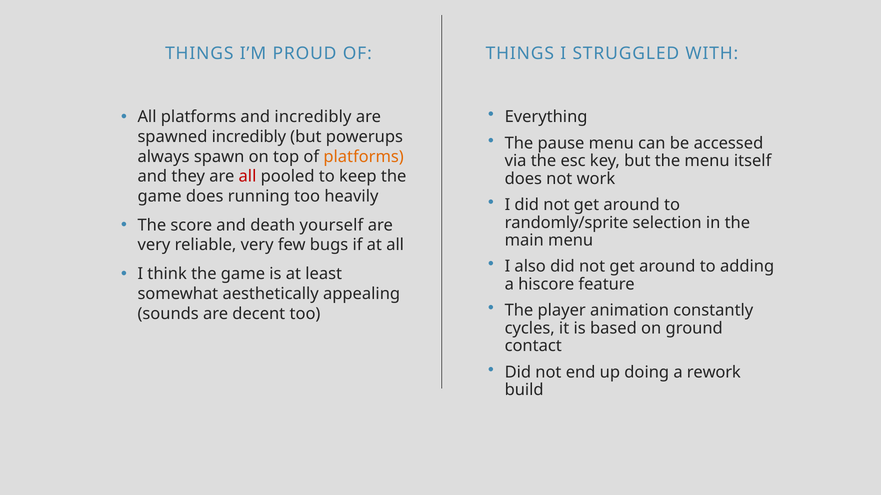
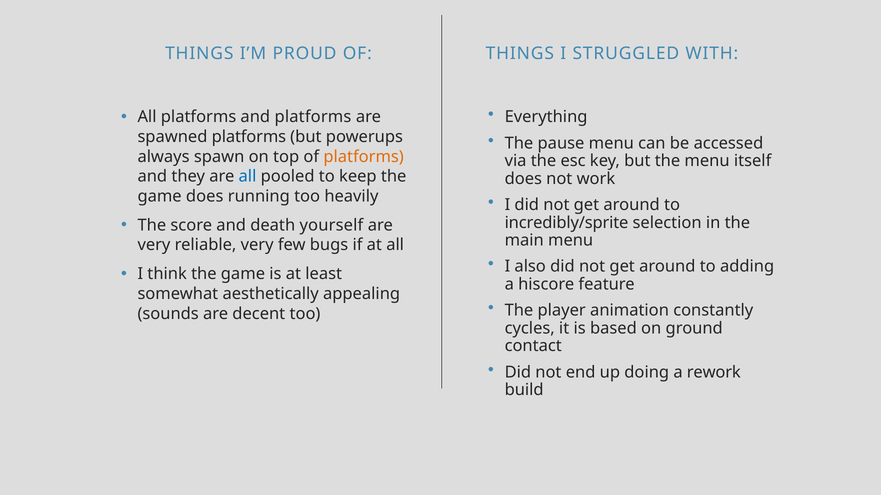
and incredibly: incredibly -> platforms (313, 117)
spawned incredibly: incredibly -> platforms (249, 137)
all colour: red -> blue (247, 177)
randomly/sprite: randomly/sprite -> incredibly/sprite (567, 223)
